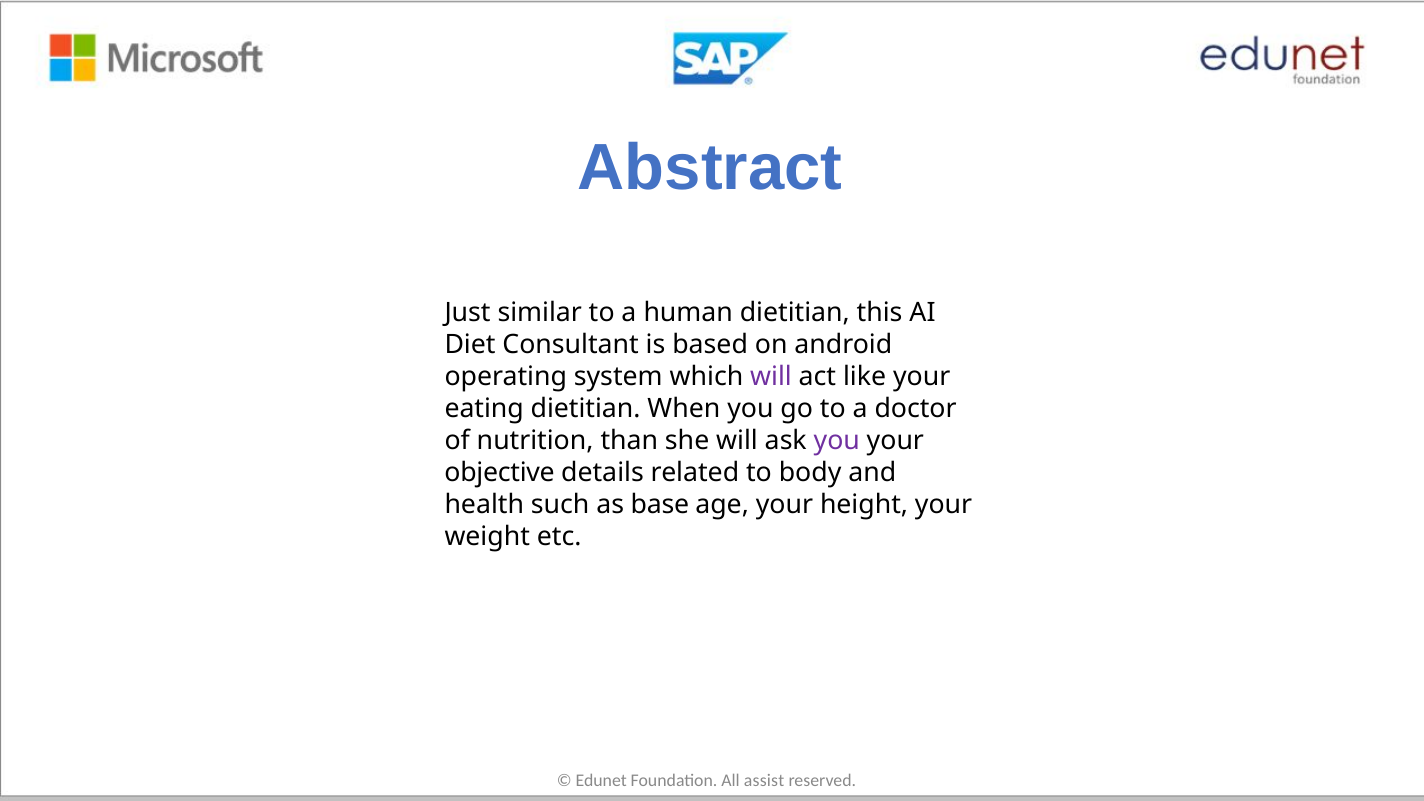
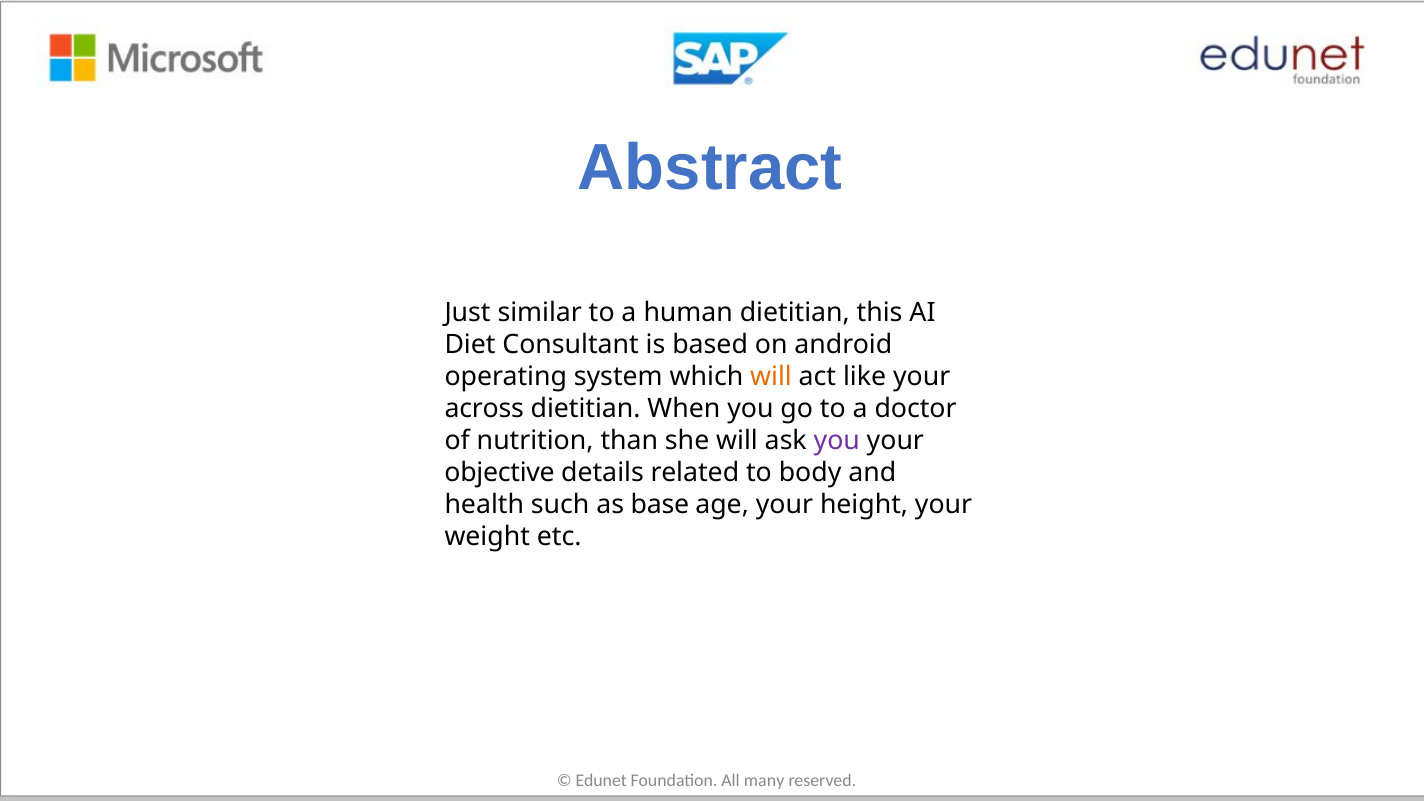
will colour: purple -> orange (771, 377)
eating: eating -> across (484, 409)
assist: assist -> many (764, 781)
